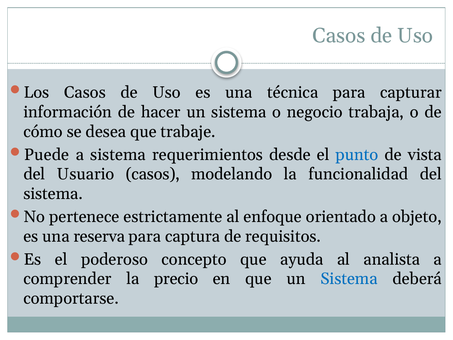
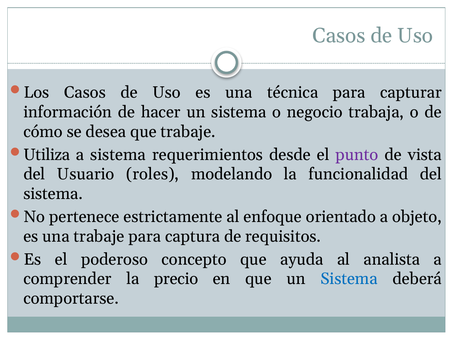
Puede: Puede -> Utiliza (47, 154)
punto colour: blue -> purple (357, 154)
Usuario casos: casos -> roles (153, 174)
una reserva: reserva -> trabaje (99, 236)
